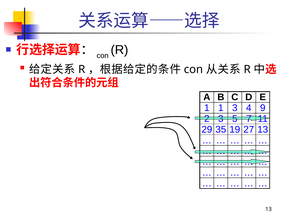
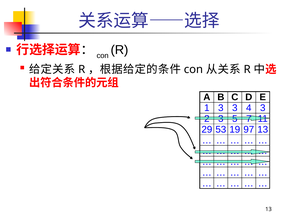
1 1: 1 -> 3 (221, 108)
4 9: 9 -> 3 (263, 108)
35: 35 -> 53 (221, 129)
27: 27 -> 97 (249, 129)
